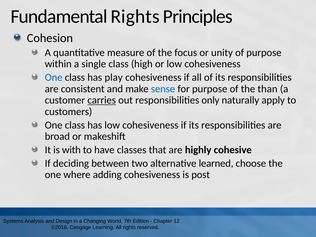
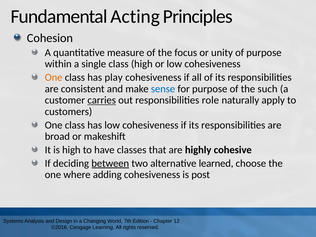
Fundamental Rights: Rights -> Acting (135, 17)
One colour: blue -> orange (54, 77)
than: than -> such (268, 89)
only: only -> role (210, 100)
is with: with -> high (71, 150)
between underline: none -> present (110, 163)
